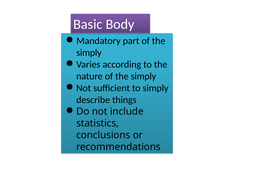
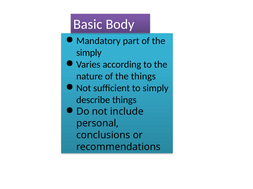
nature of the simply: simply -> things (143, 77)
statistics: statistics -> personal (98, 124)
